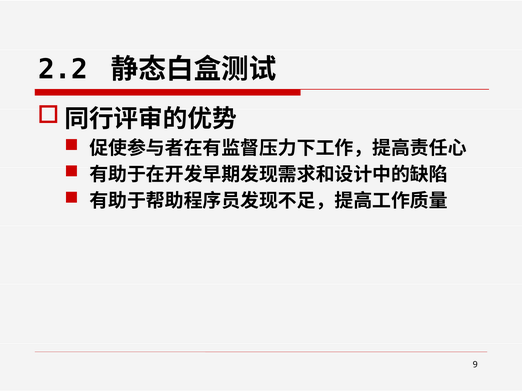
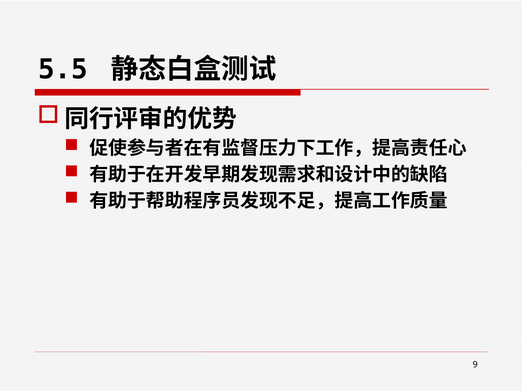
2.2: 2.2 -> 5.5 (63, 70)
